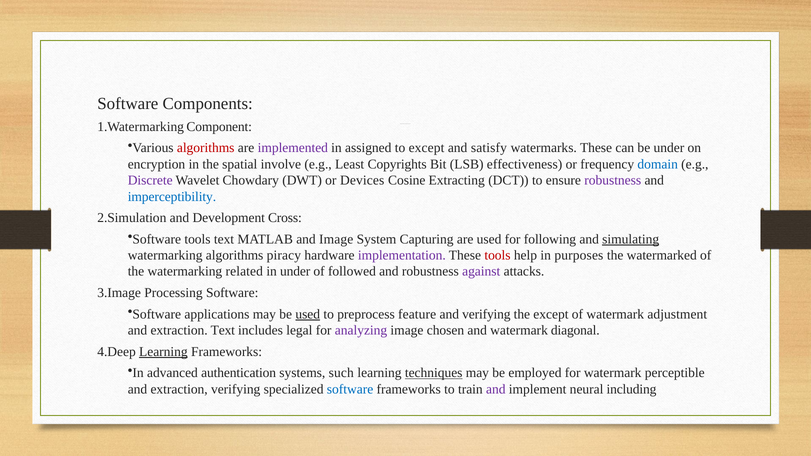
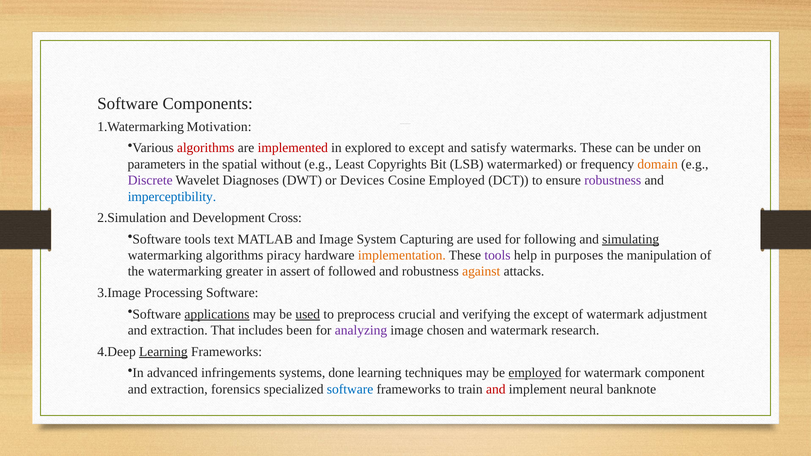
Component: Component -> Motivation (219, 127)
implemented colour: purple -> red (293, 148)
assigned: assigned -> explored (368, 148)
encryption: encryption -> parameters (157, 164)
involve: involve -> without (281, 164)
effectiveness: effectiveness -> watermarked (525, 164)
domain colour: blue -> orange (658, 164)
Chowdary: Chowdary -> Diagnoses (251, 180)
Cosine Extracting: Extracting -> Employed (457, 180)
implementation colour: purple -> orange (402, 255)
tools colour: red -> purple (497, 255)
watermarked: watermarked -> manipulation (662, 255)
related: related -> greater (244, 272)
in under: under -> assert (295, 272)
against colour: purple -> orange (481, 272)
applications underline: none -> present (217, 314)
feature: feature -> crucial (417, 314)
extraction Text: Text -> That (223, 330)
legal: legal -> been (299, 330)
diagonal: diagonal -> research (575, 330)
authentication: authentication -> infringements (239, 373)
such: such -> done (341, 373)
techniques underline: present -> none (434, 373)
employed underline: none -> present (535, 373)
perceptible: perceptible -> component (675, 373)
extraction verifying: verifying -> forensics (236, 389)
and colour: purple -> red (496, 389)
including: including -> banknote (631, 389)
